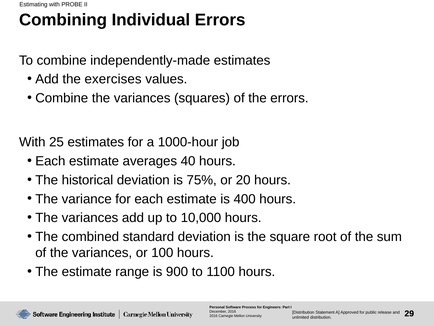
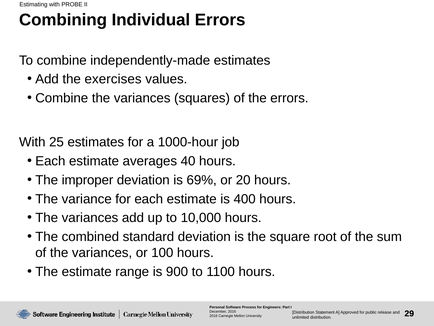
historical: historical -> improper (87, 180)
75%: 75% -> 69% (202, 180)
